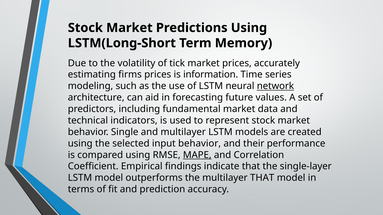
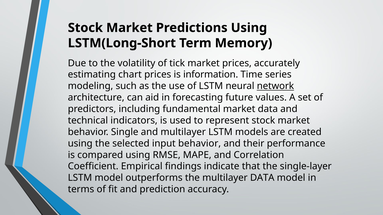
firms: firms -> chart (130, 75)
MAPE underline: present -> none (197, 155)
multilayer THAT: THAT -> DATA (262, 178)
